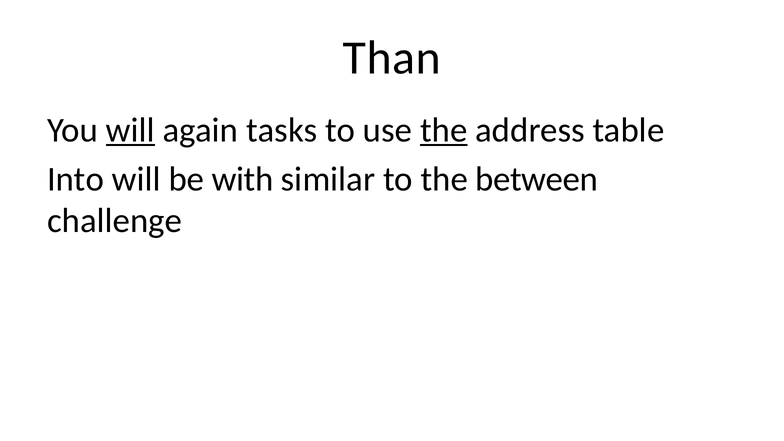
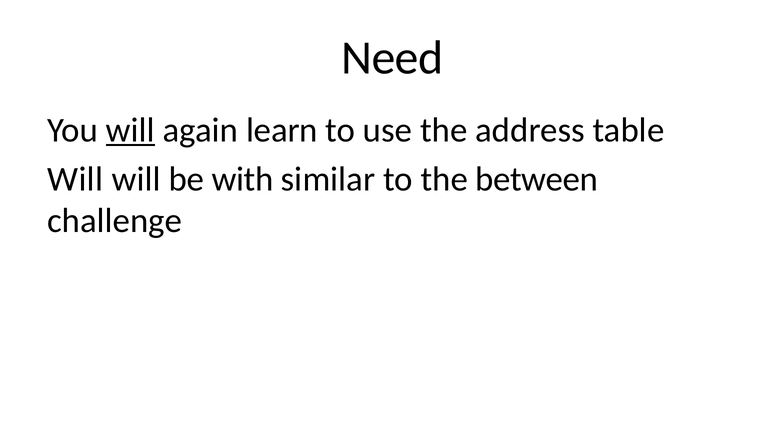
Than: Than -> Need (392, 58)
tasks: tasks -> learn (282, 130)
the underline: present -> none (444, 130)
Into: Into -> Will (75, 179)
